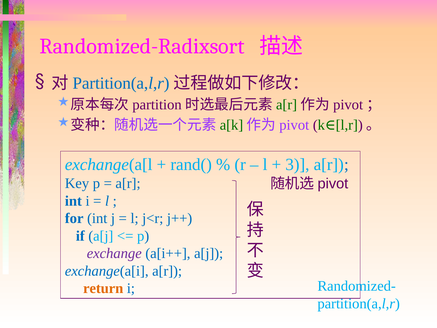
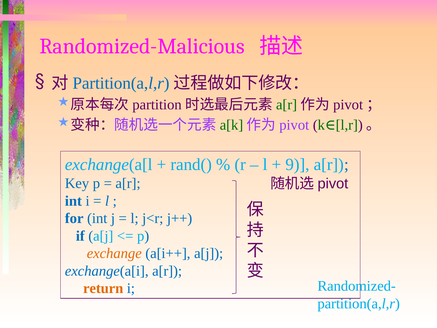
Randomized-Radixsort: Randomized-Radixsort -> Randomized-Malicious (142, 46)
3: 3 -> 9 (297, 165)
exchange colour: purple -> orange (114, 253)
